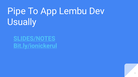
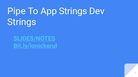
App Lembu: Lembu -> Strings (73, 11)
Usually: Usually -> Strings (22, 22)
